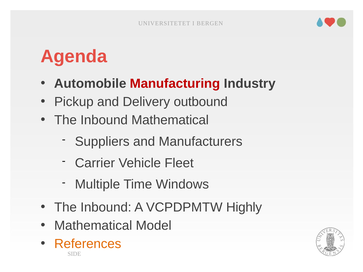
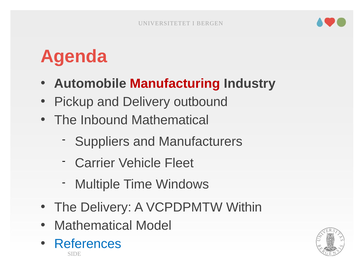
Inbound: Inbound -> Delivery (106, 207)
Highly: Highly -> Within (244, 207)
References colour: orange -> blue (88, 244)
